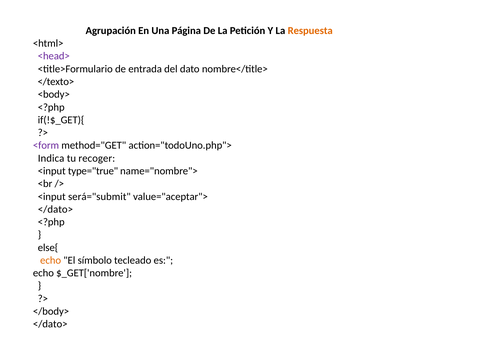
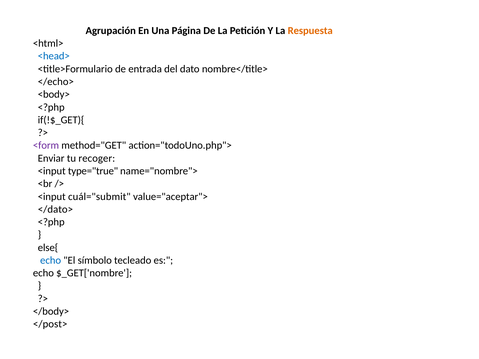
<head> colour: purple -> blue (54, 56)
</texto>: </texto> -> </echo> (56, 82)
Indica: Indica -> Enviar (51, 158)
será="submit: será="submit -> cuál="submit (99, 197)
echo colour: orange -> blue (51, 260)
</dato>: </dato> -> </post> (50, 324)
